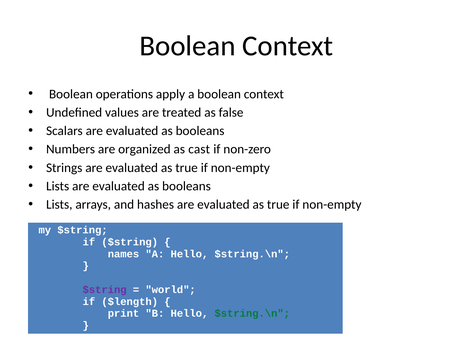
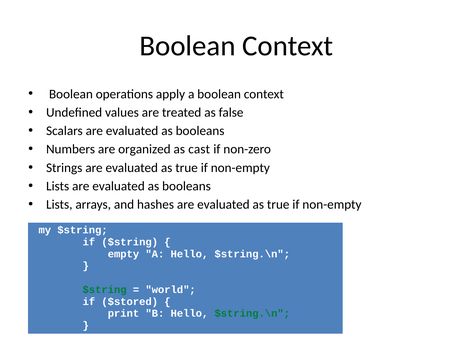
names: names -> empty (123, 254)
$string colour: purple -> green (105, 289)
$length: $length -> $stored (130, 301)
